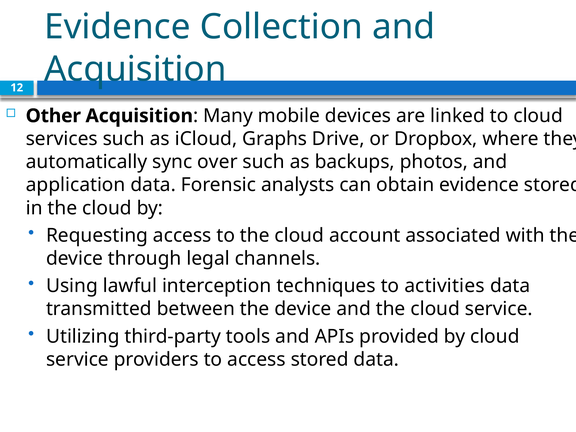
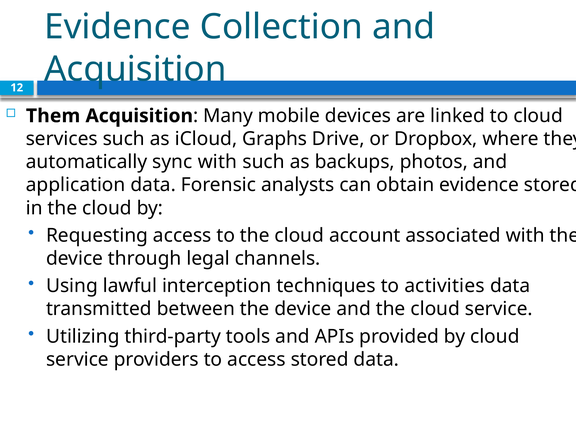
Other: Other -> Them (53, 116)
sync over: over -> with (217, 162)
